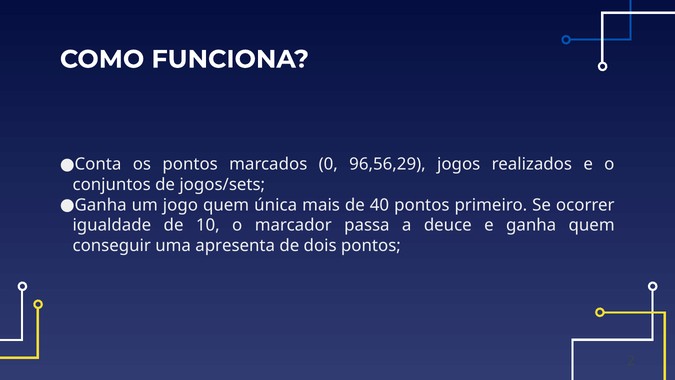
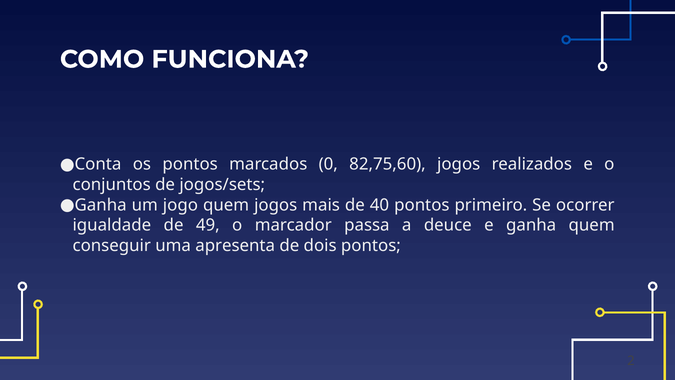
96,56,29: 96,56,29 -> 82,75,60 (387, 164)
quem única: única -> jogos (276, 205)
10: 10 -> 49 (208, 225)
